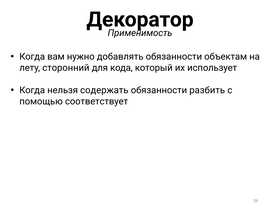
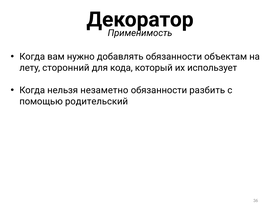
содержать: содержать -> незаметно (104, 90)
соответствует: соответствует -> родительский (97, 101)
